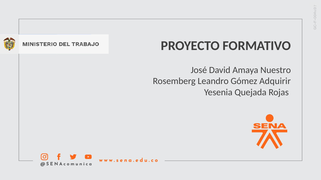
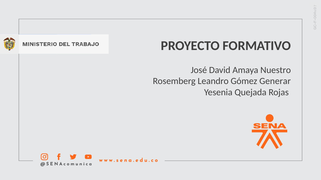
Adquirir: Adquirir -> Generar (275, 81)
